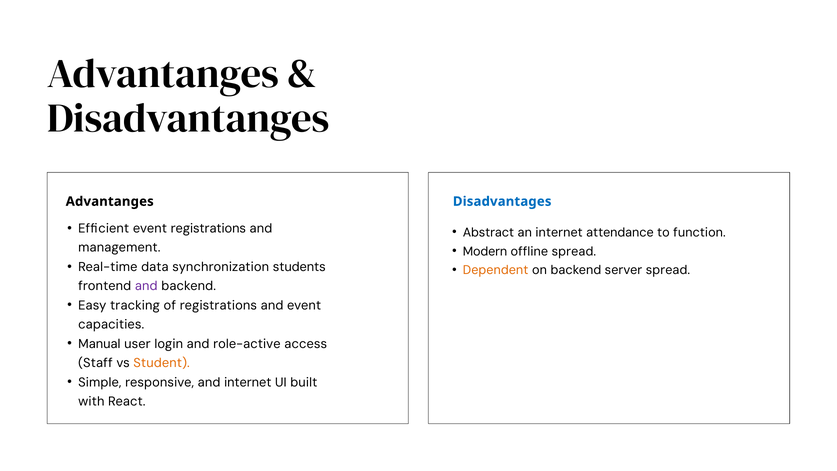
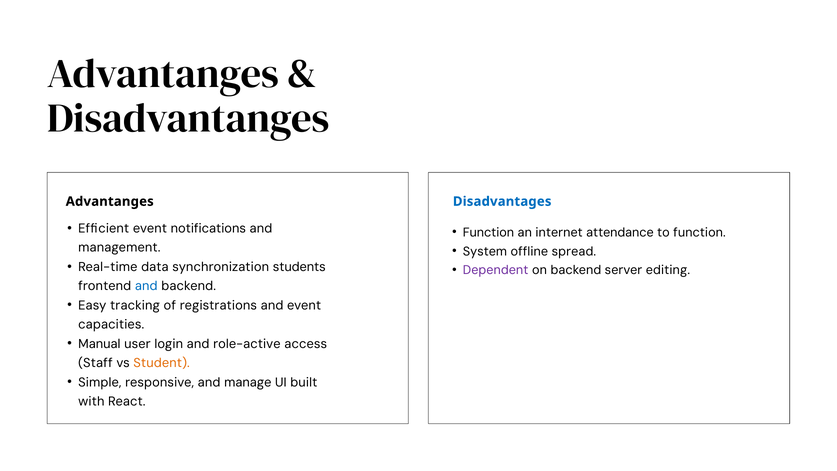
event registrations: registrations -> notifications (208, 228)
Abstract: Abstract -> Function (488, 232)
Modern: Modern -> System (485, 251)
Dependent colour: orange -> purple (496, 270)
server spread: spread -> editing (668, 270)
and colour: purple -> blue (146, 286)
and internet: internet -> manage (248, 382)
